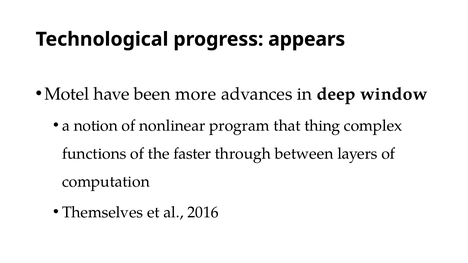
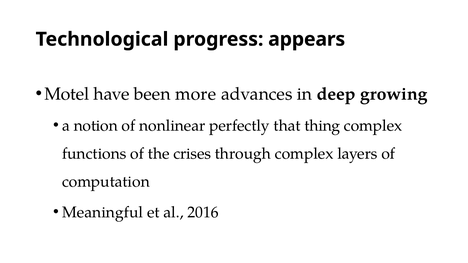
window: window -> growing (394, 94)
program: program -> perfectly (239, 126)
faster: faster -> crises (192, 154)
through between: between -> complex (304, 154)
Themselves: Themselves -> Meaningful (103, 212)
